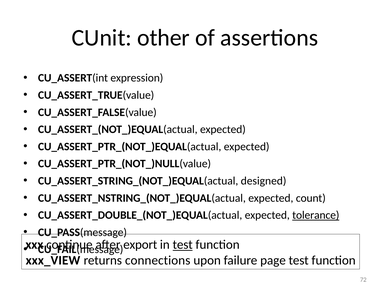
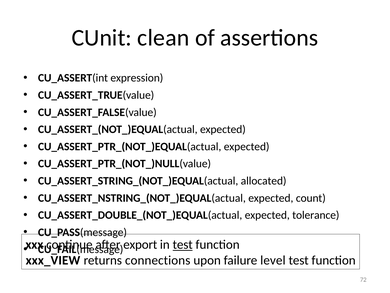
other: other -> clean (163, 38)
designed: designed -> allocated (264, 181)
tolerance underline: present -> none (316, 215)
page: page -> level (273, 260)
